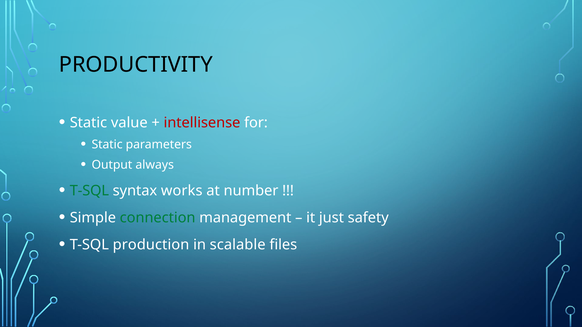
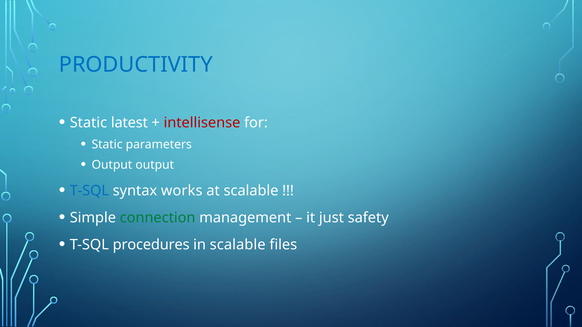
PRODUCTIVITY colour: black -> blue (136, 65)
value: value -> latest (129, 123)
Output always: always -> output (155, 165)
T-SQL colour: green -> blue (89, 191)
at number: number -> scalable (251, 191)
production: production -> procedures (151, 245)
